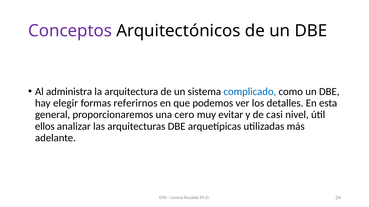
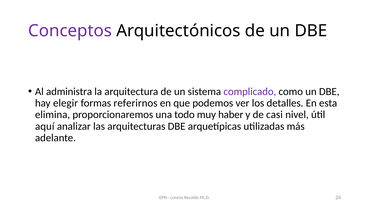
complicado colour: blue -> purple (250, 92)
general: general -> elimina (53, 115)
cero: cero -> todo (184, 115)
evitar: evitar -> haber (231, 115)
ellos: ellos -> aquí (45, 127)
